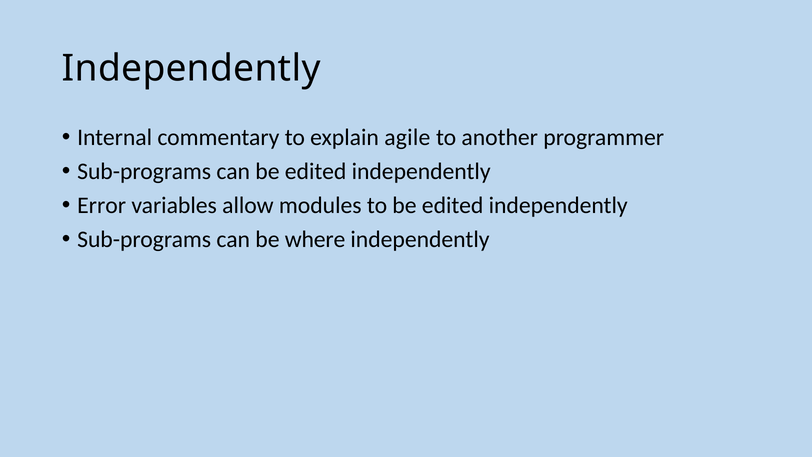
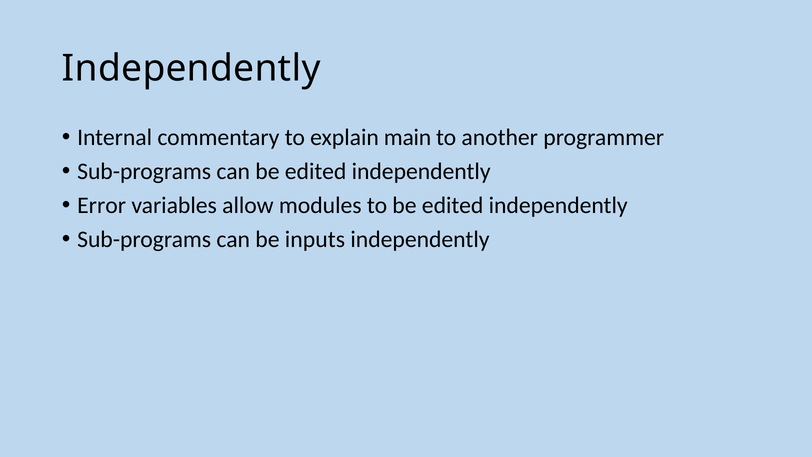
agile: agile -> main (408, 137)
where: where -> inputs (315, 239)
